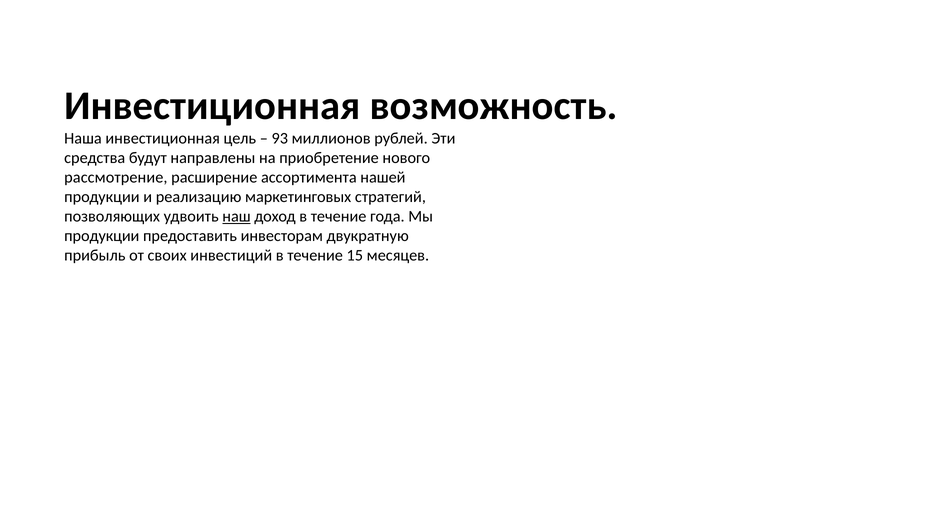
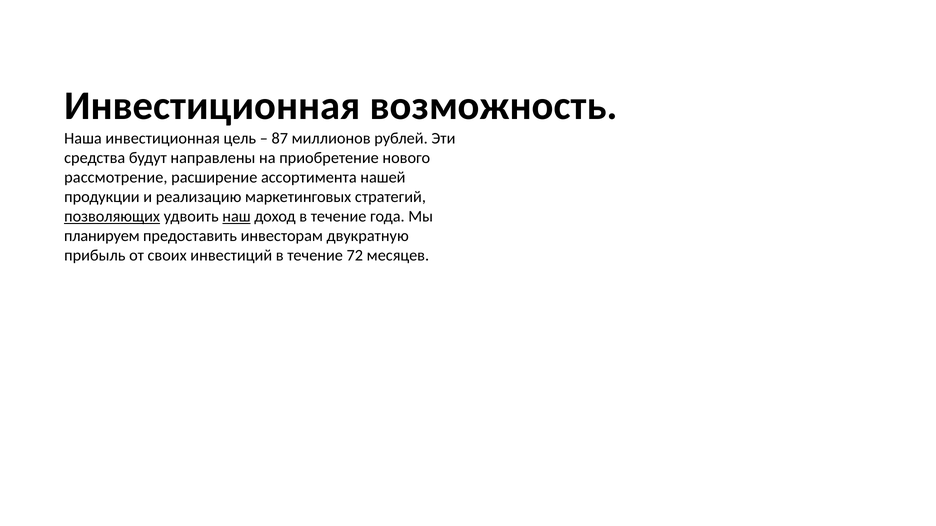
93: 93 -> 87 (280, 139)
позволяющих underline: none -> present (112, 217)
продукции: продукции -> планируем (102, 236)
15: 15 -> 72 (355, 256)
